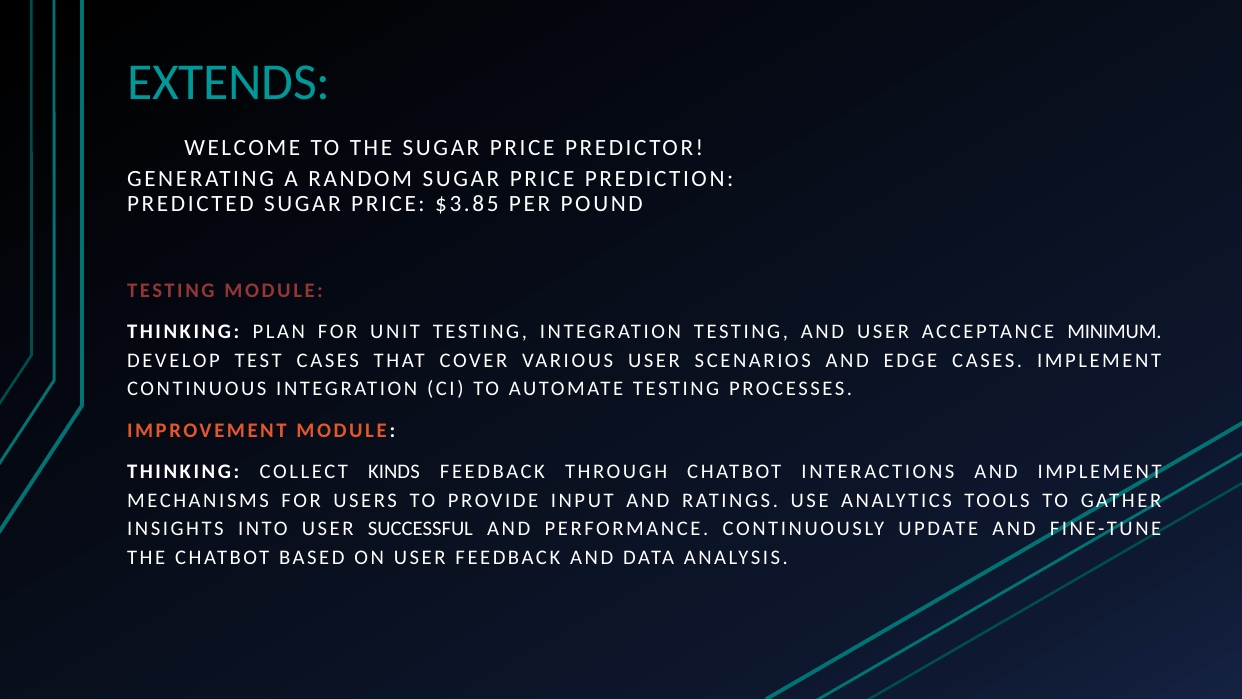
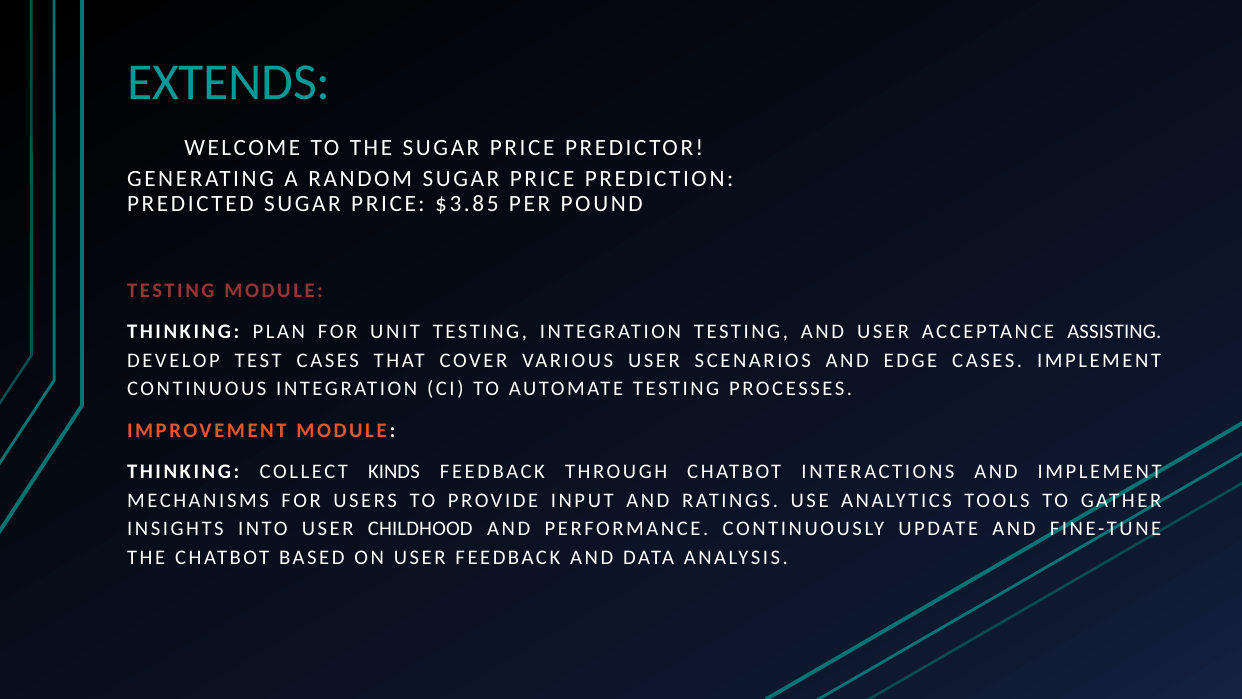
MINIMUM: MINIMUM -> ASSISTING (1114, 332)
SUCCESSFUL: SUCCESSFUL -> CHILDHOOD (420, 529)
